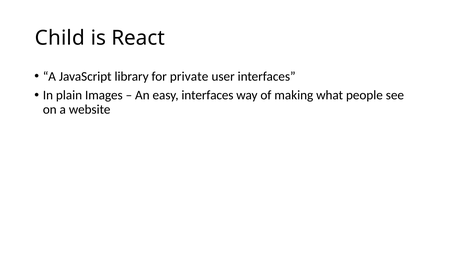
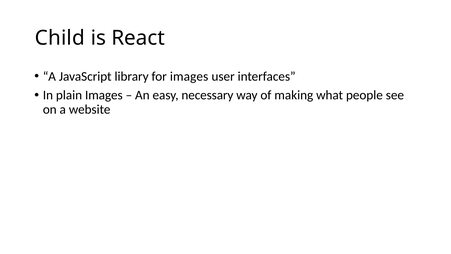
for private: private -> images (189, 76)
easy interfaces: interfaces -> necessary (207, 95)
